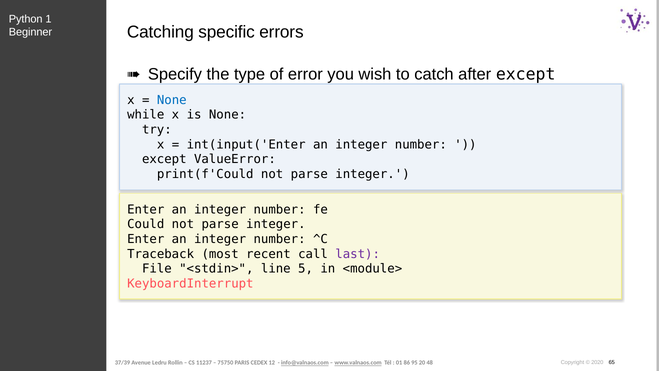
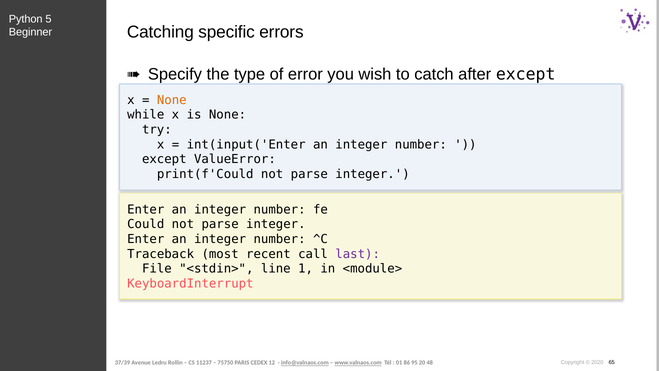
1: 1 -> 5 (48, 19)
None colour: blue -> orange (172, 100)
5: 5 -> 1 (306, 269)
